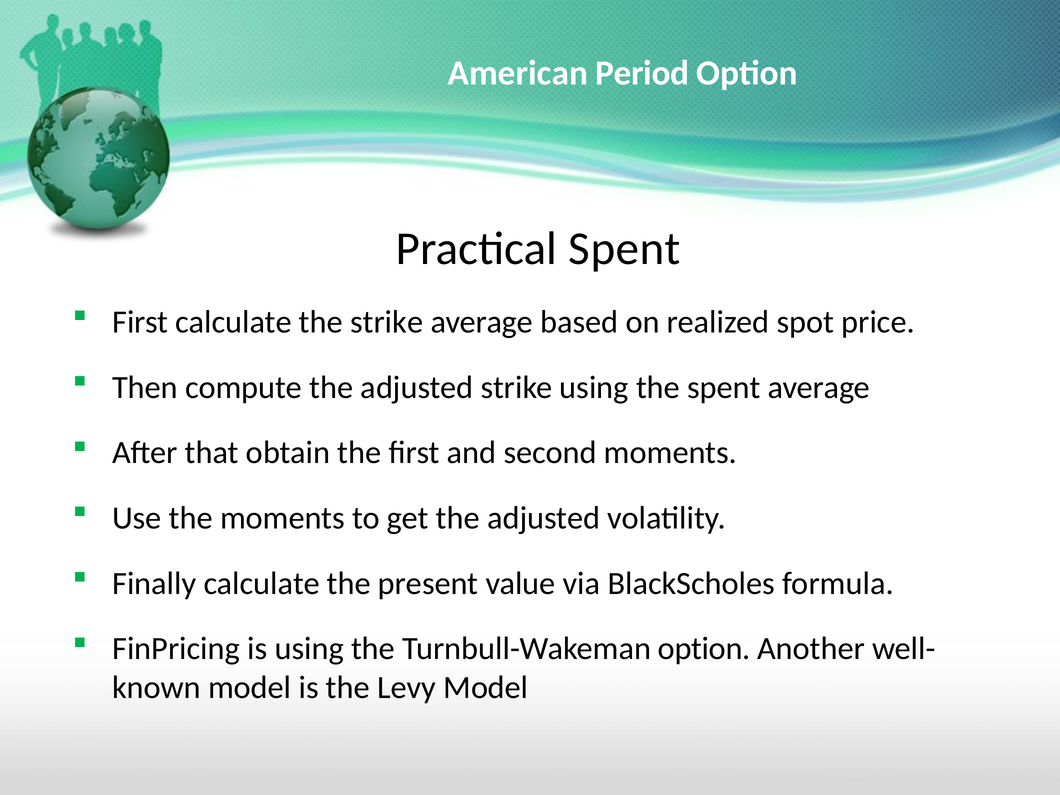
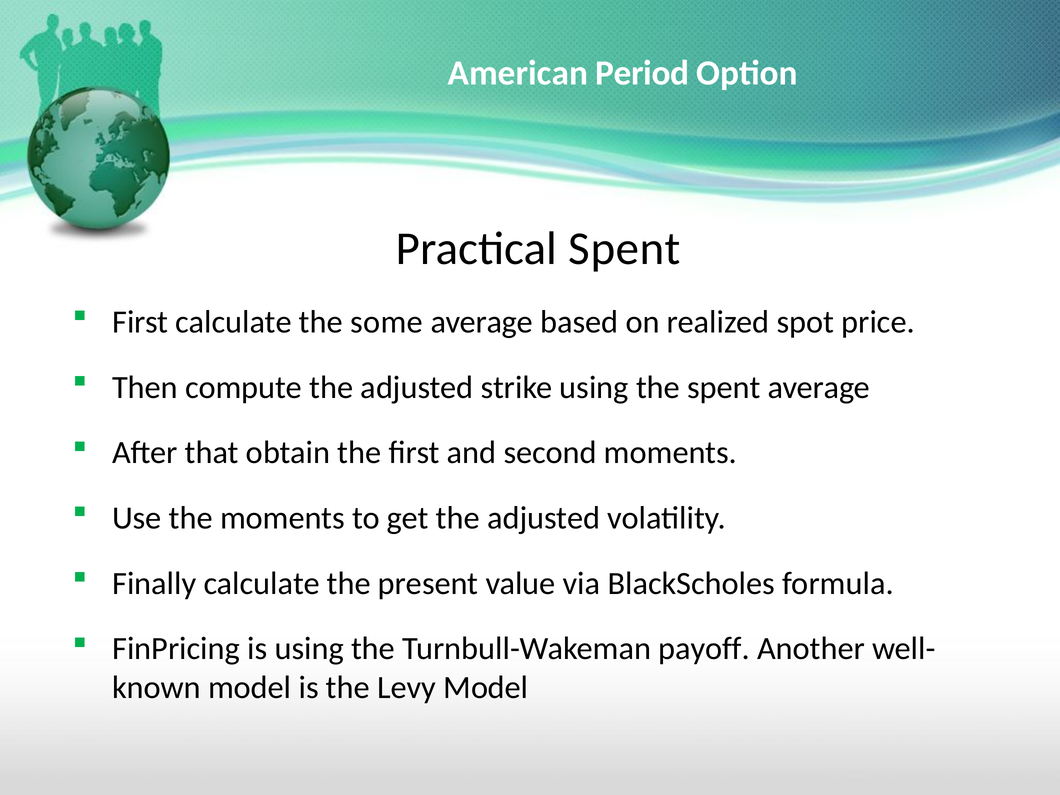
the strike: strike -> some (386, 322)
Turnbull-Wakeman option: option -> payoff (704, 649)
